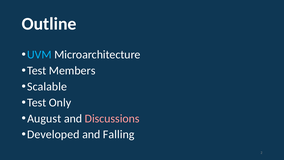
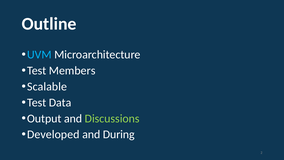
Only: Only -> Data (60, 102)
August: August -> Output (44, 118)
Discussions colour: pink -> light green (112, 118)
Falling: Falling -> During (119, 134)
